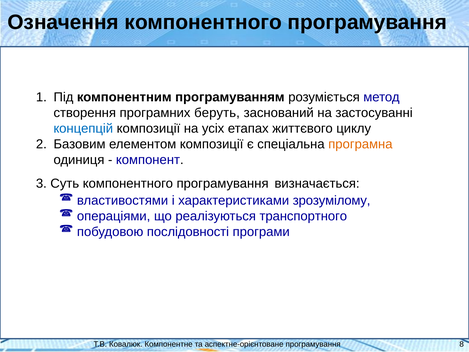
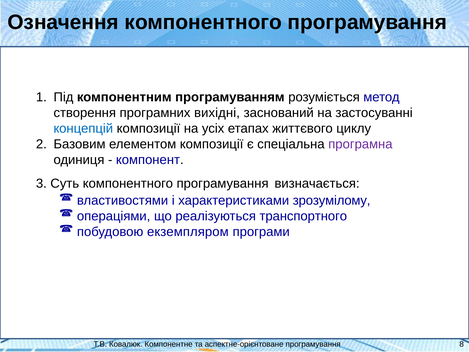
беруть: беруть -> вихідні (217, 113)
програмна colour: orange -> purple (360, 144)
послідовності: послідовності -> екземпляром (188, 232)
